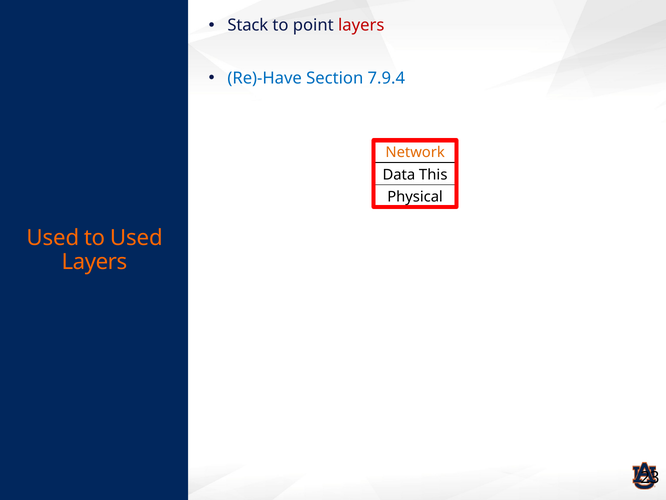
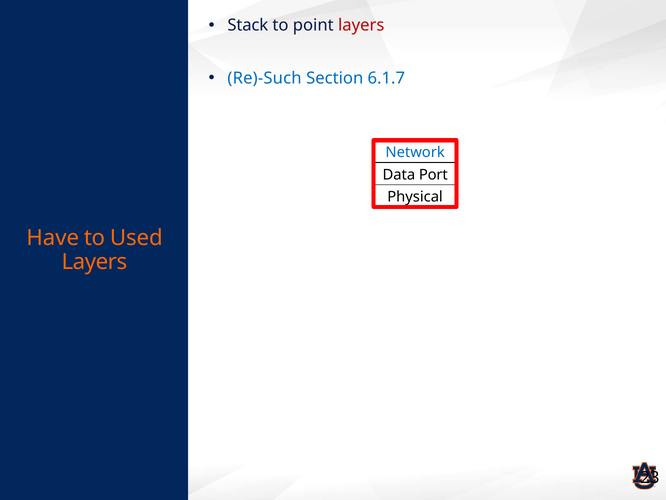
Re)-Have: Re)-Have -> Re)-Such (265, 78)
7.9.4: 7.9.4 -> 6.1.7 (386, 78)
Network colour: orange -> blue (415, 152)
This: This -> Port (433, 175)
Used: Used -> Have (53, 238)
